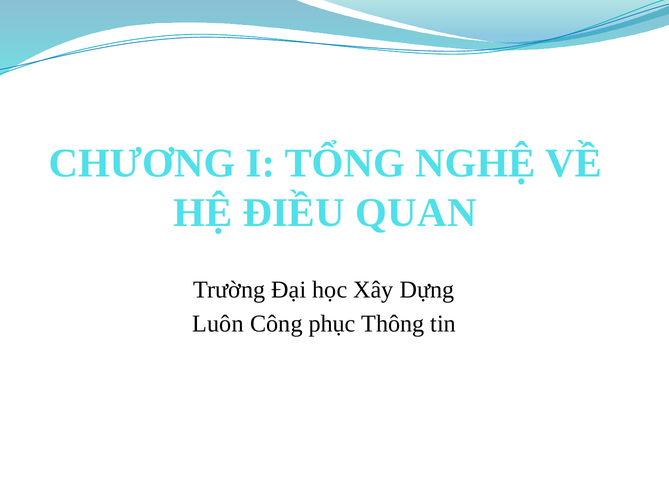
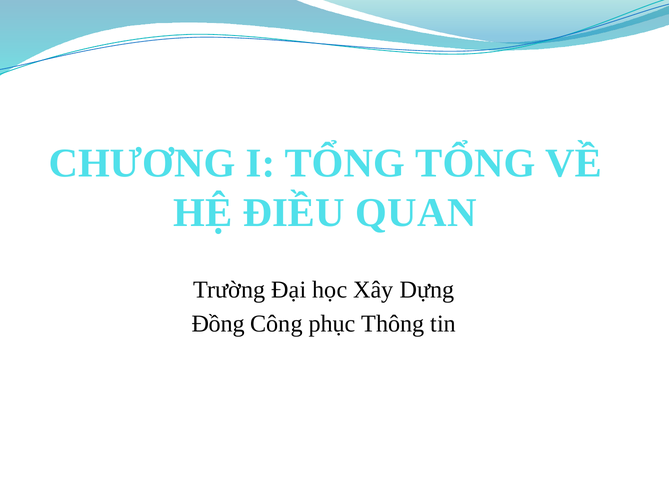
TỔNG NGHỆ: NGHỆ -> TỔNG (475, 163)
Luôn: Luôn -> Đồng (218, 323)
